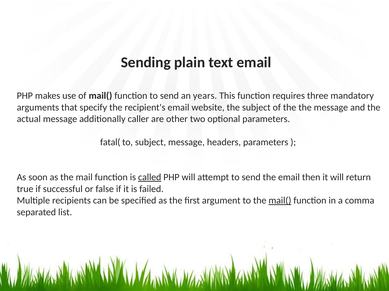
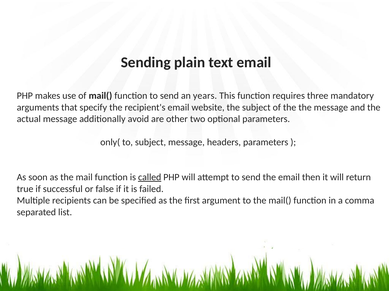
caller: caller -> avoid (138, 119)
fatal(: fatal( -> only( (110, 143)
mail( underline: present -> none (280, 201)
